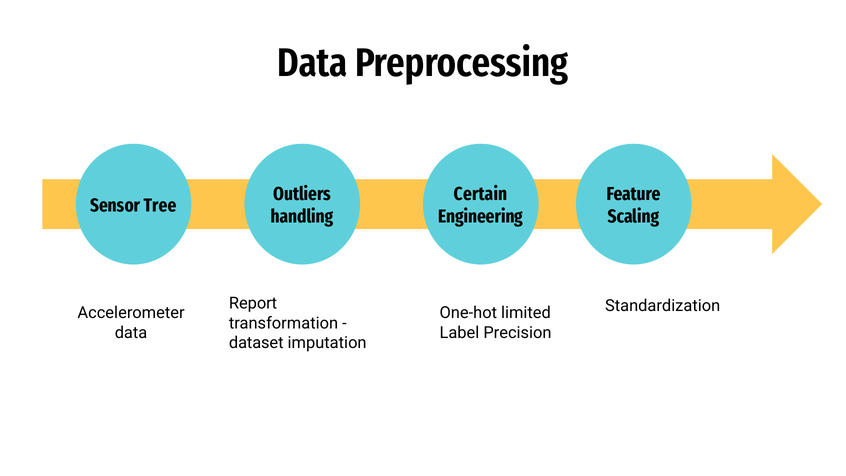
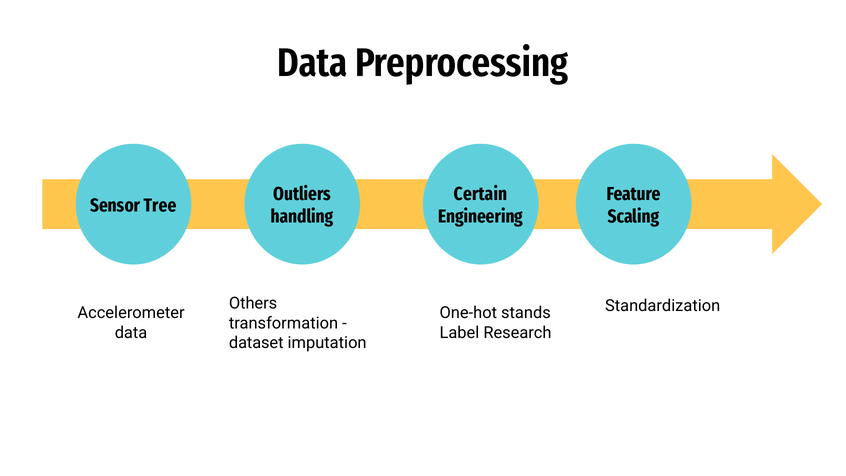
Report: Report -> Others (253, 303)
limited: limited -> stands (526, 313)
Precision: Precision -> Research (517, 333)
